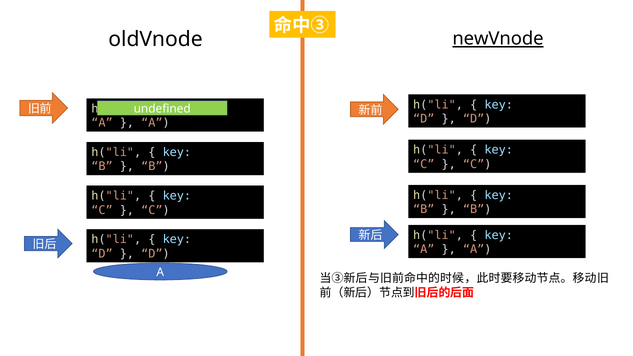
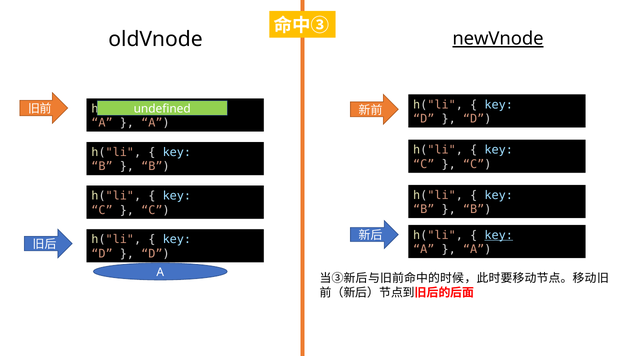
key underline: none -> present (499, 235)
